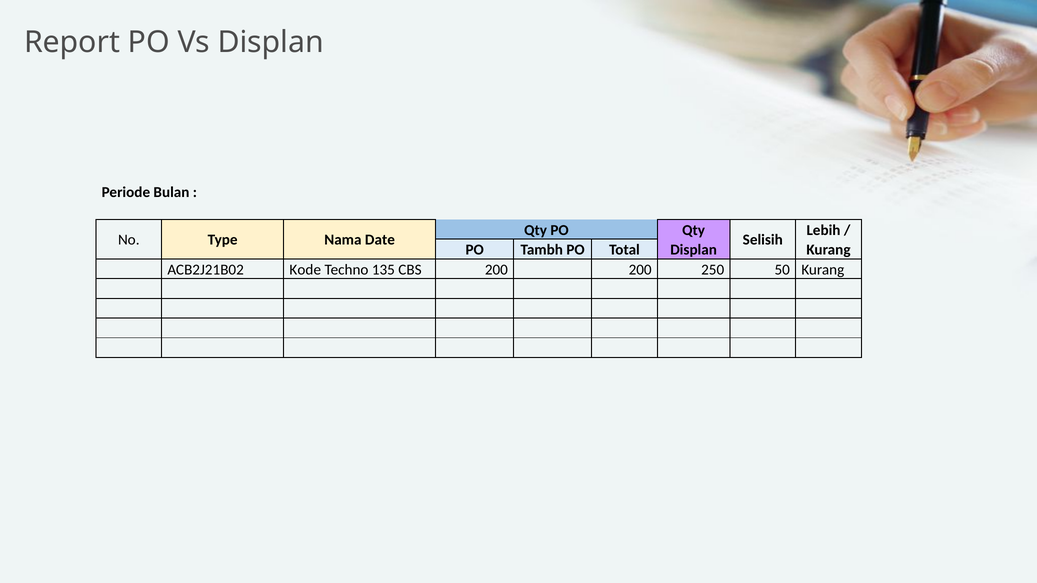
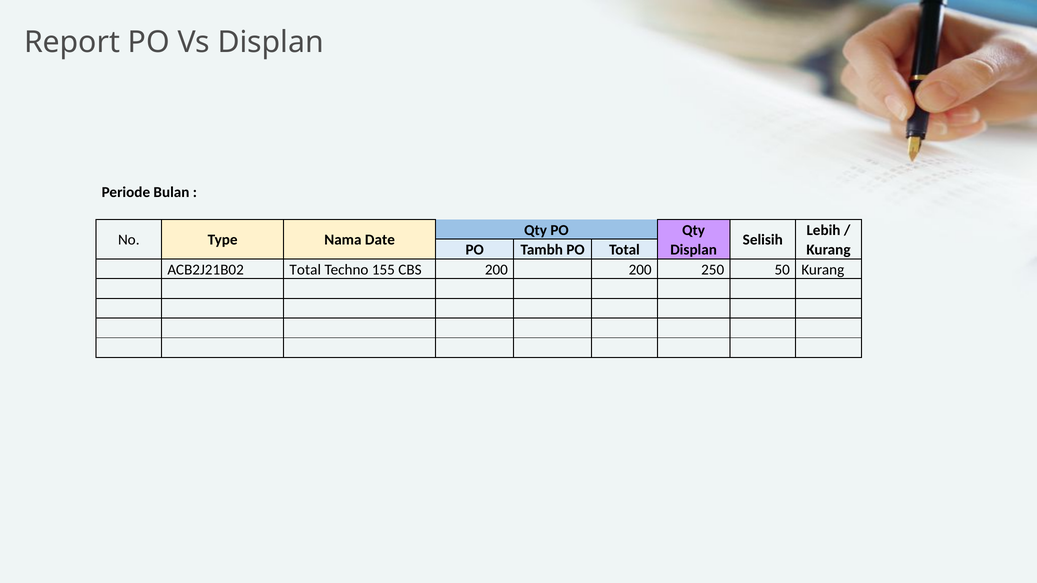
ACB2J21B02 Kode: Kode -> Total (305, 270)
135: 135 -> 155 (383, 270)
